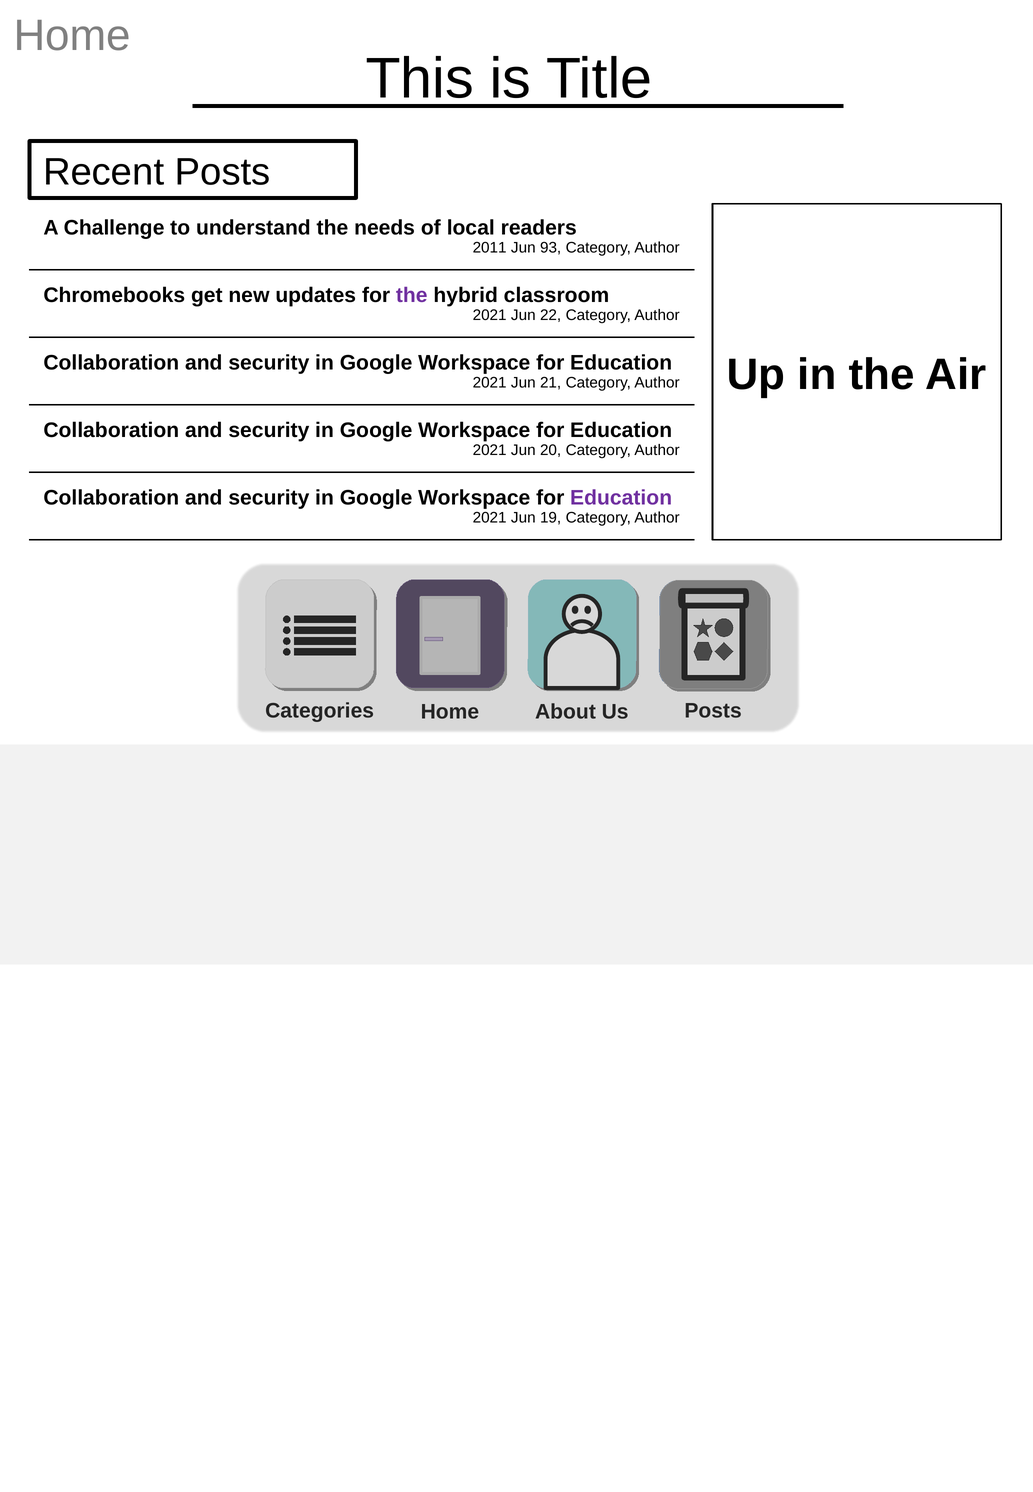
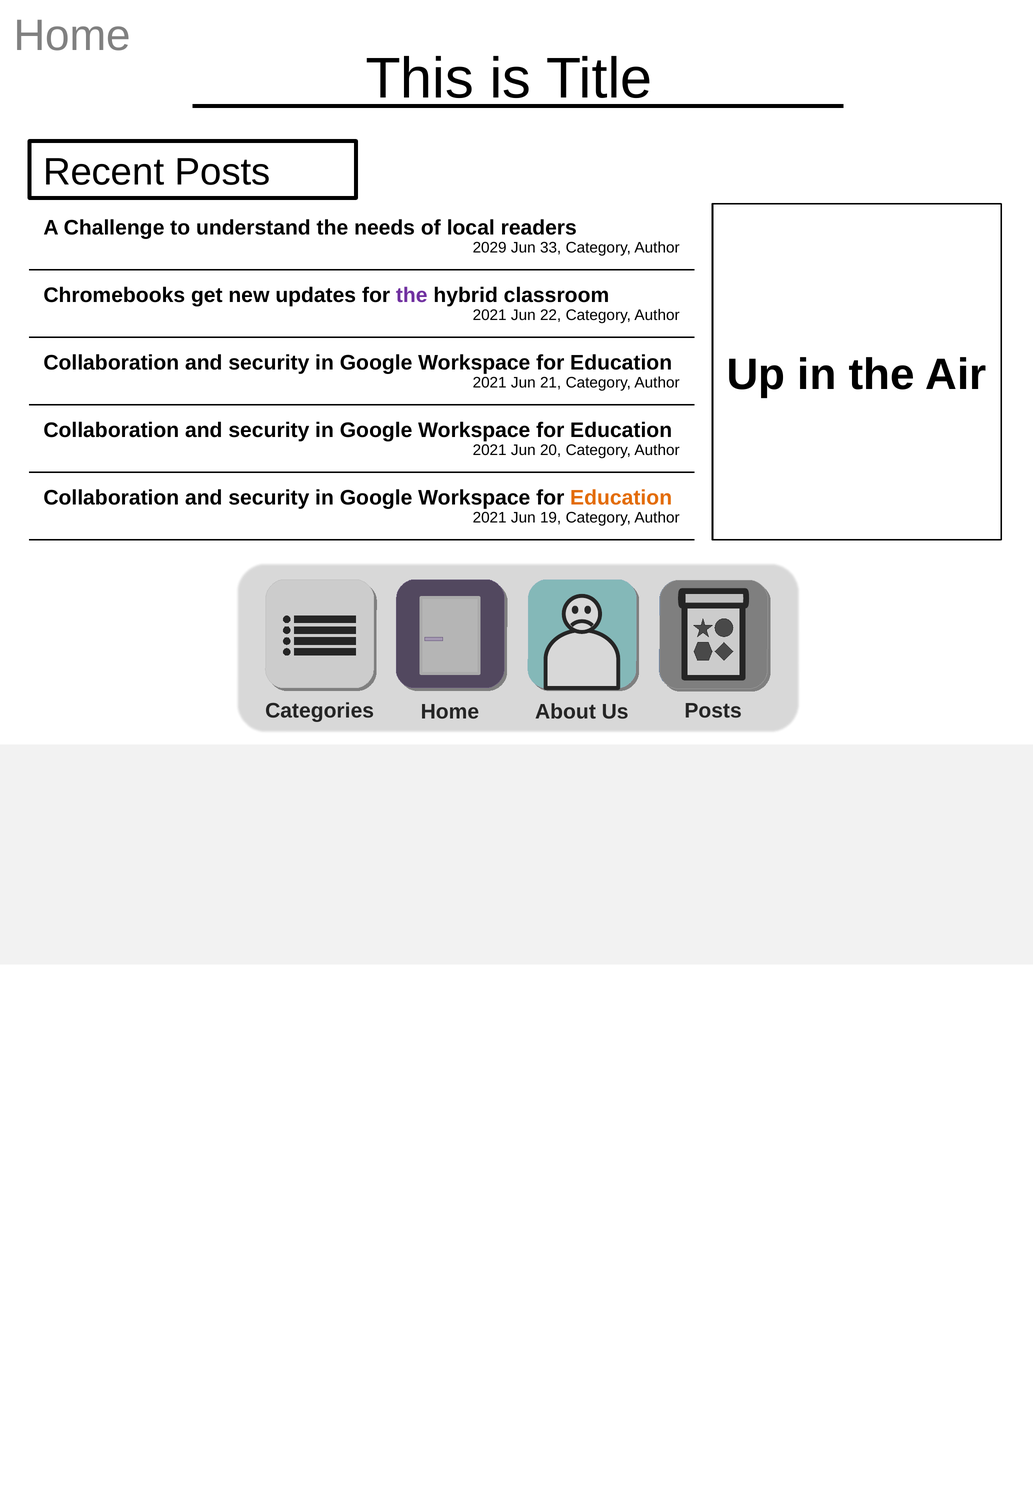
2011: 2011 -> 2029 (490, 248)
93: 93 -> 33 (551, 248)
Education colour: purple -> orange (621, 498)
